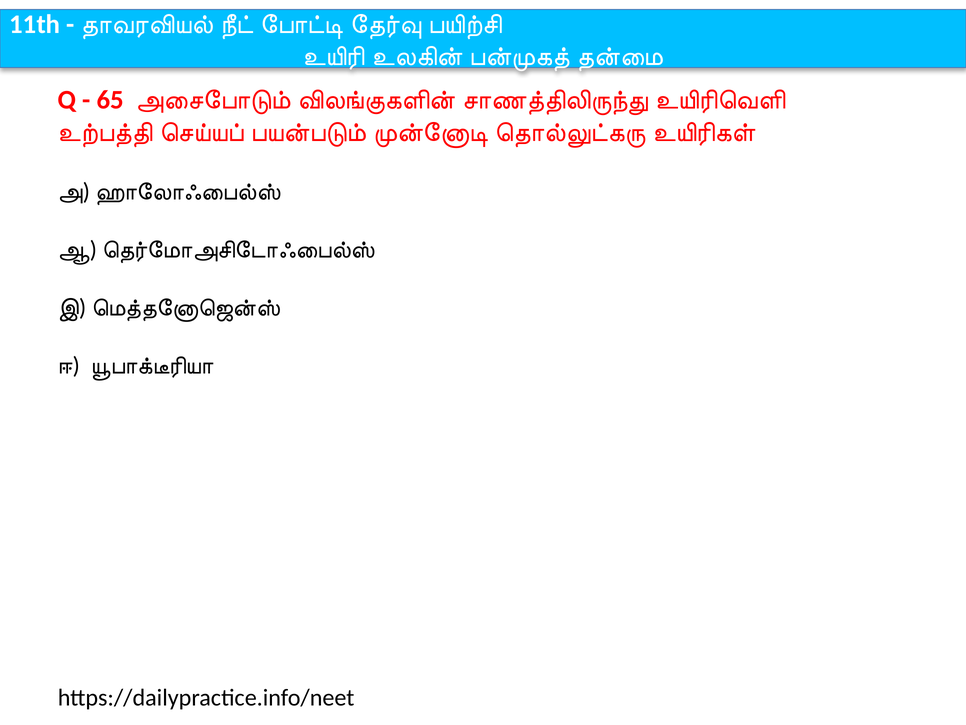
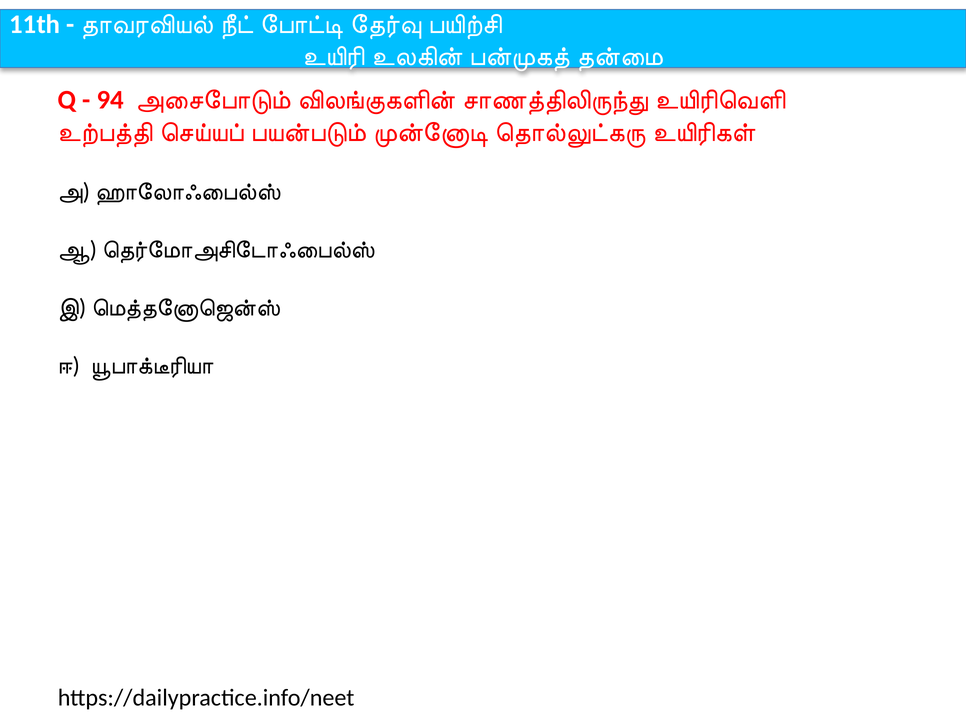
65: 65 -> 94 (110, 100)
